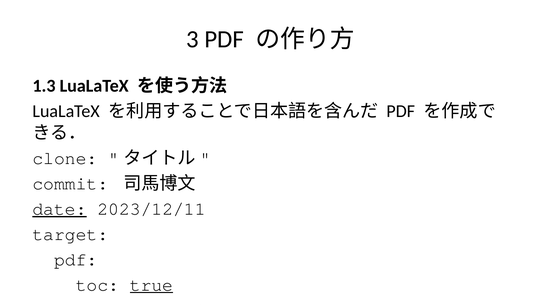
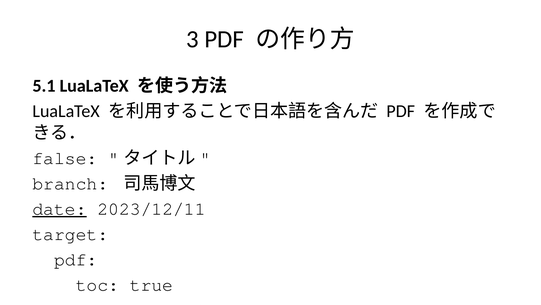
1.3: 1.3 -> 5.1 (44, 86)
clone: clone -> false (65, 158)
commit: commit -> branch (70, 183)
true underline: present -> none (152, 284)
